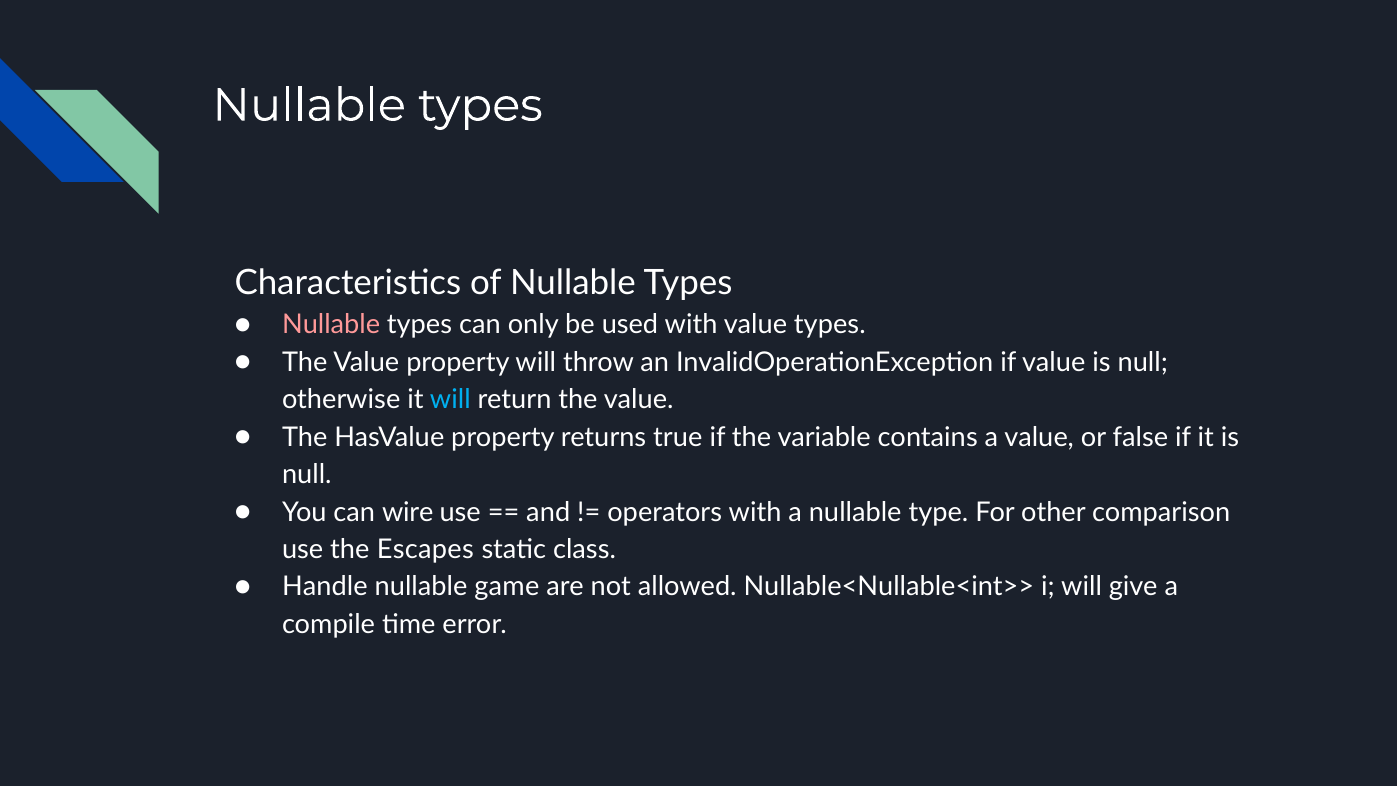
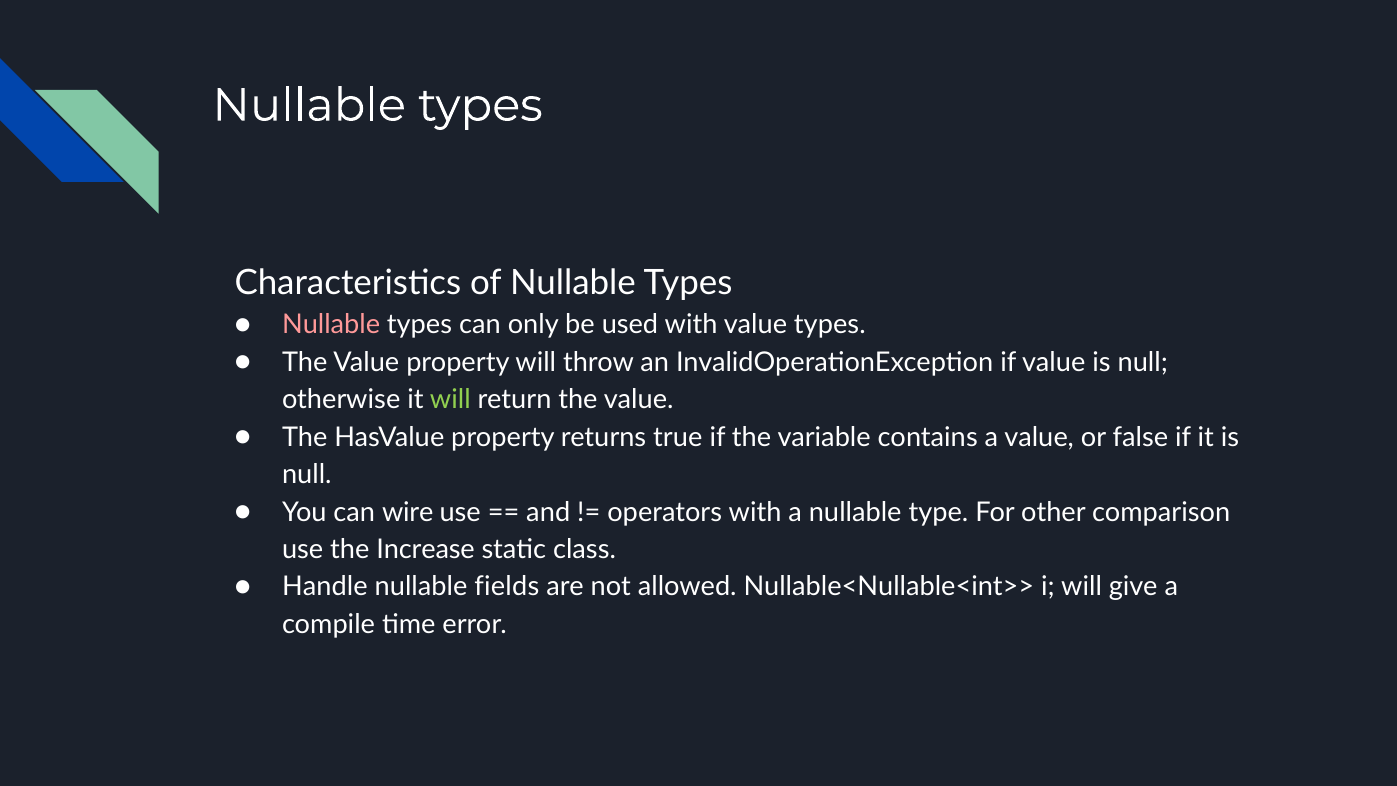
will colour: light blue -> light green (450, 400)
Escapes: Escapes -> Increase (426, 549)
game: game -> fields (507, 587)
